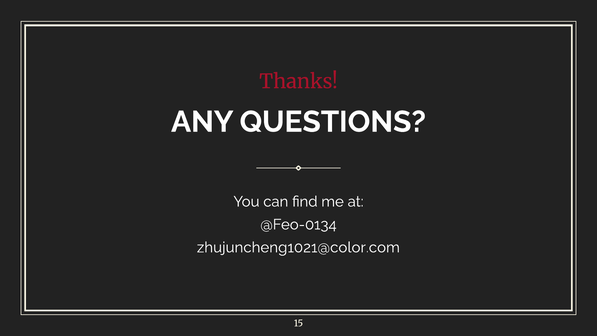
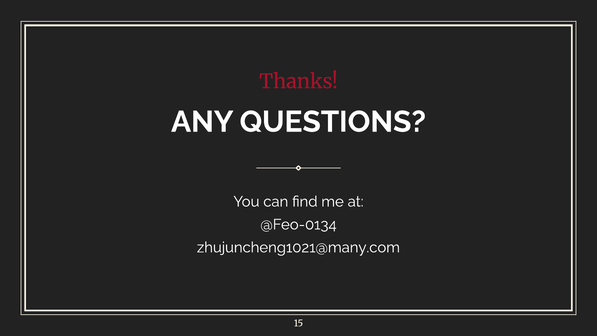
zhujuncheng1021@color.com: zhujuncheng1021@color.com -> zhujuncheng1021@many.com (298, 247)
